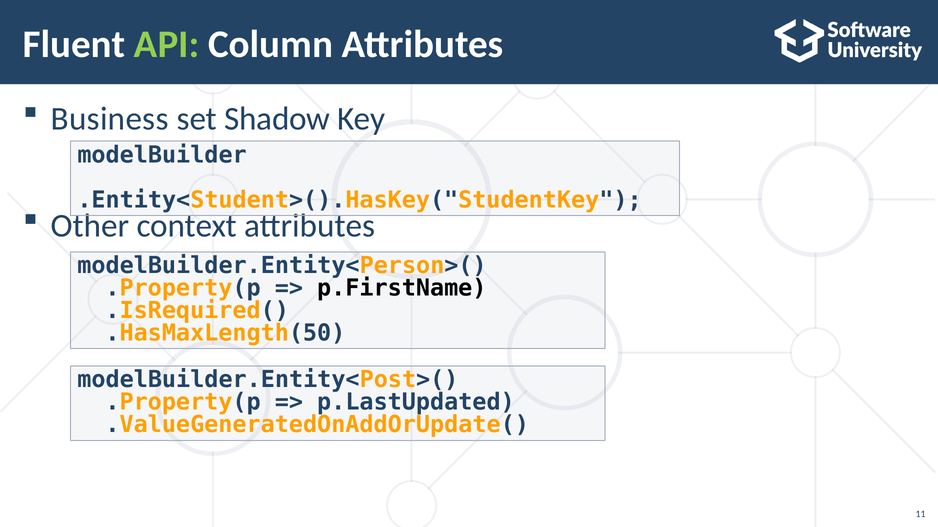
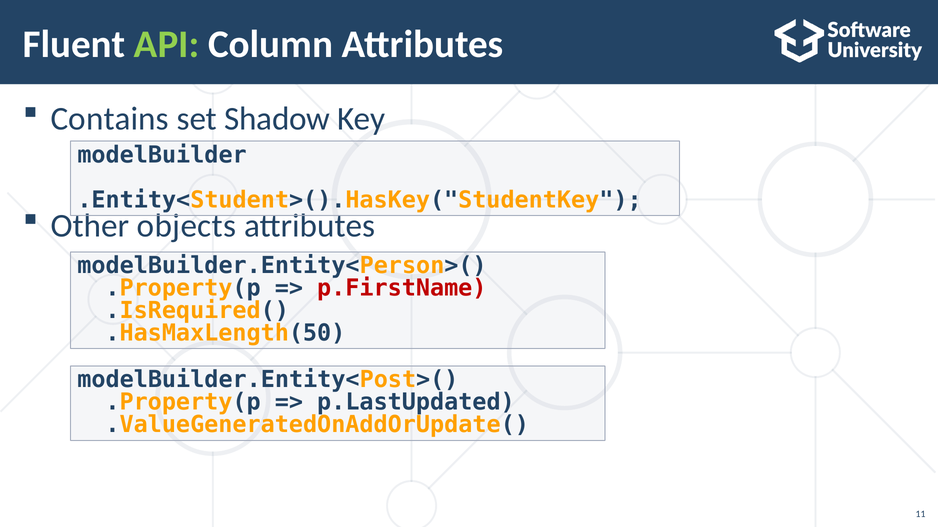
Business: Business -> Contains (110, 119)
context: context -> objects (187, 226)
p.FirstName colour: black -> red (402, 288)
